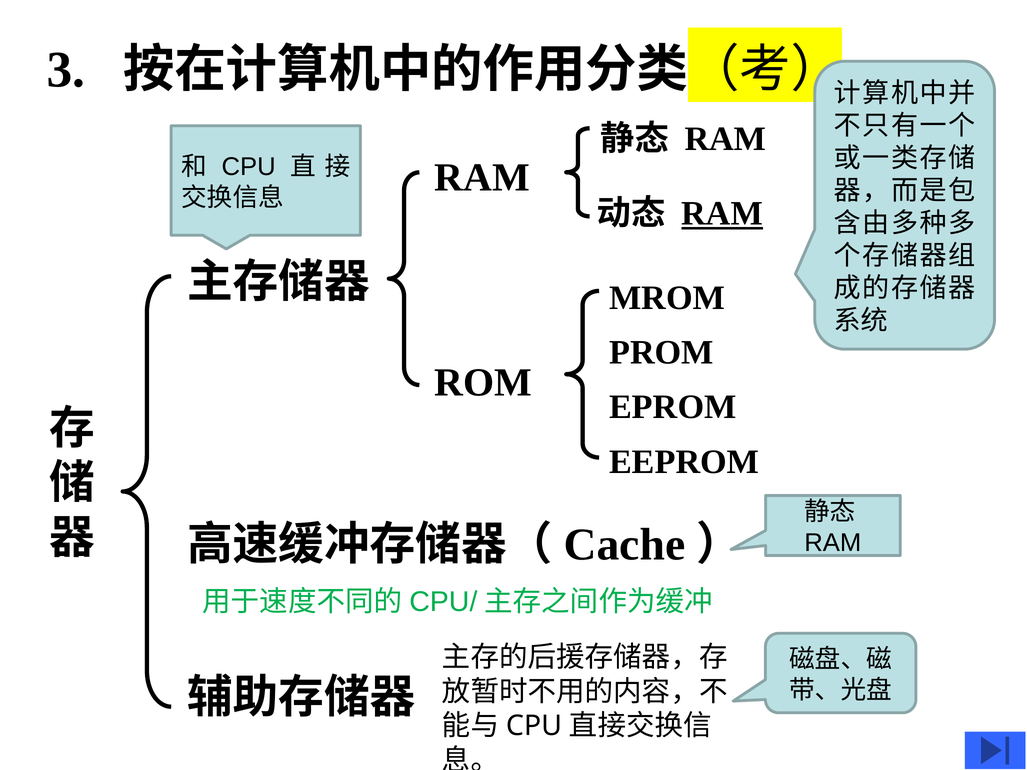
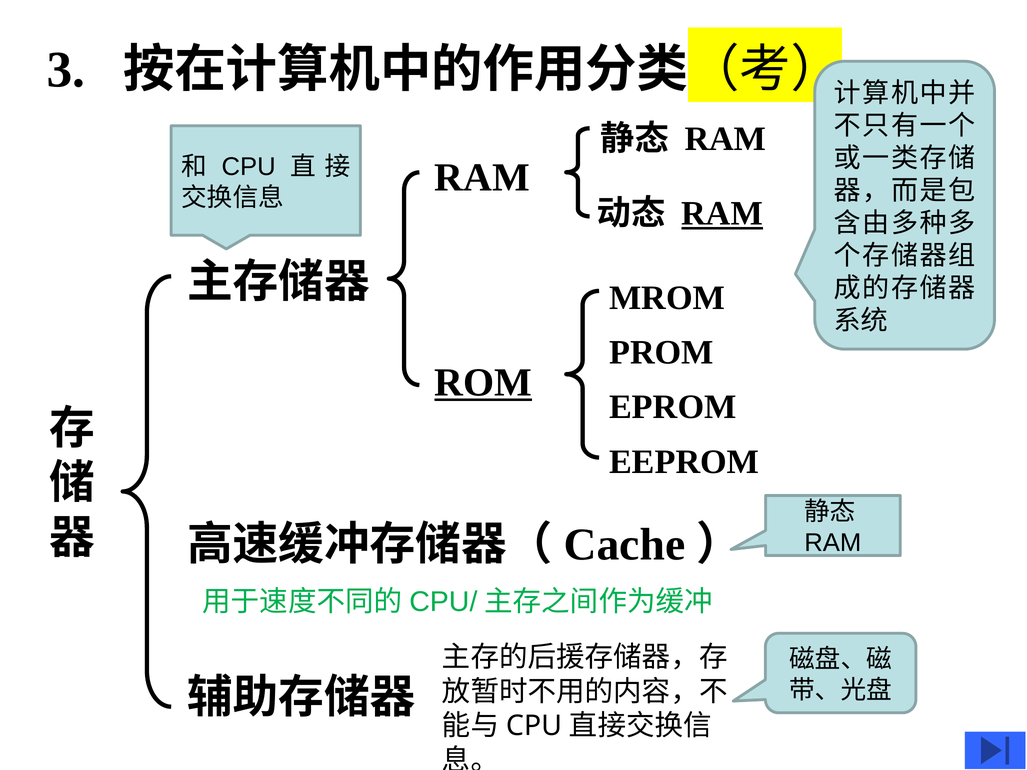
ROM underline: none -> present (483, 383)
